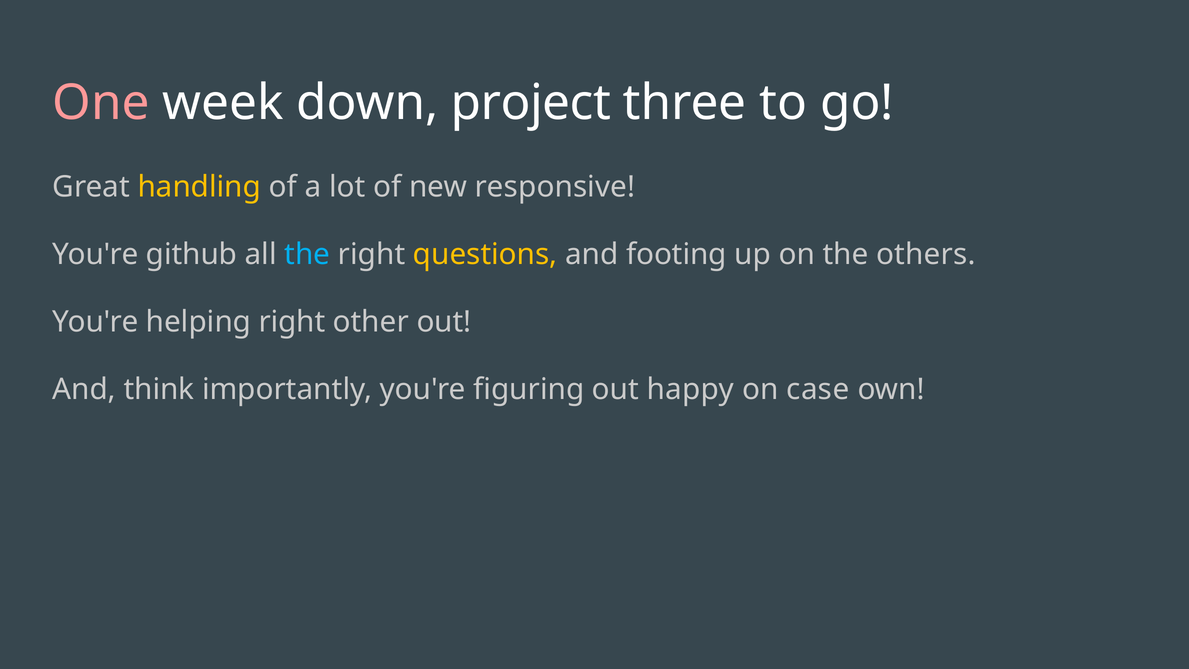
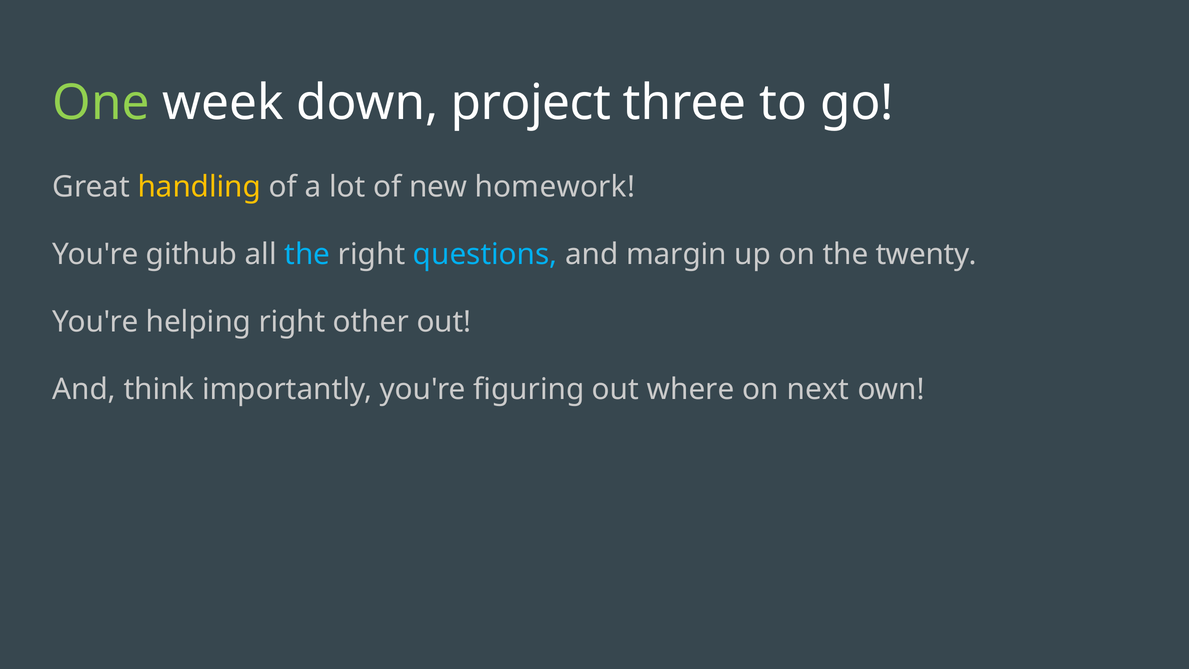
One colour: pink -> light green (101, 103)
responsive: responsive -> homework (555, 187)
questions colour: yellow -> light blue (485, 254)
footing: footing -> margin (676, 254)
others: others -> twenty (926, 254)
happy: happy -> where (691, 389)
case: case -> next (818, 389)
